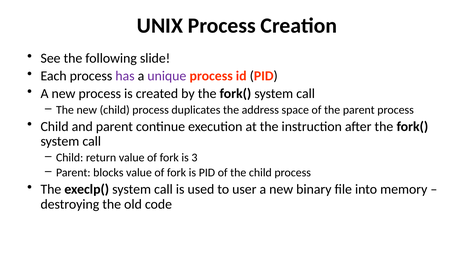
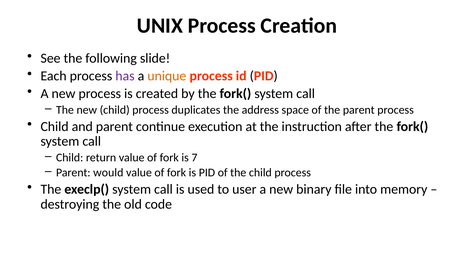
unique colour: purple -> orange (167, 76)
3: 3 -> 7 (194, 158)
blocks: blocks -> would (108, 173)
